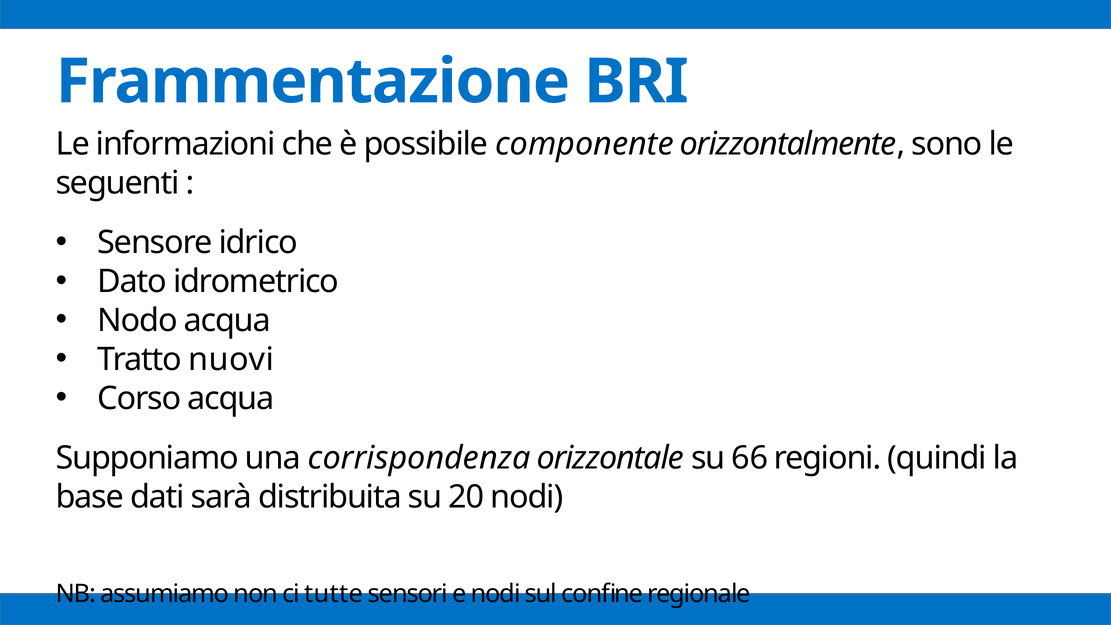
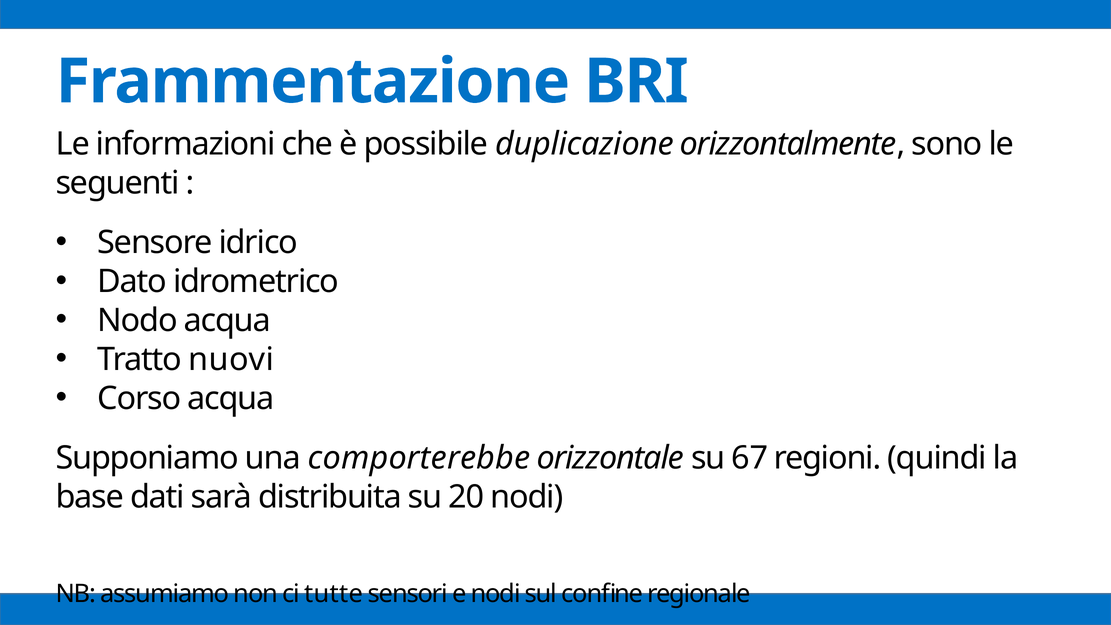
componente: componente -> duplicazione (585, 144)
corrispondenza: corrispondenza -> comporterebbe (419, 458)
66: 66 -> 67 (750, 458)
